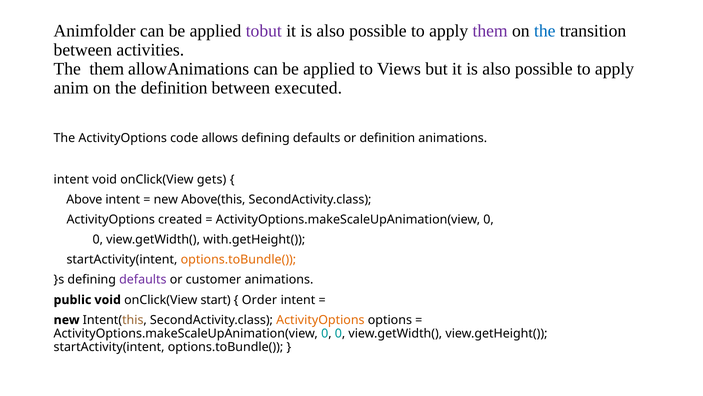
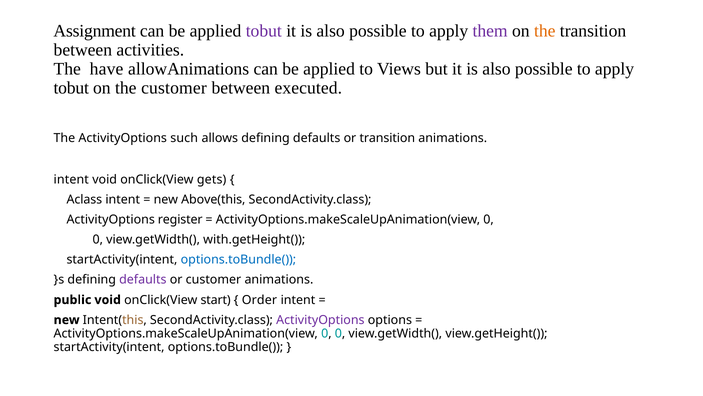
Animfolder: Animfolder -> Assignment (95, 31)
the colour: blue -> orange (545, 31)
The them: them -> have (107, 69)
anim: anim -> tobut (71, 88)
the definition: definition -> customer (174, 88)
code: code -> such (184, 138)
or definition: definition -> transition (387, 138)
Above: Above -> Aclass (84, 199)
created: created -> register (180, 219)
options.toBundle( colour: orange -> blue (238, 259)
ActivityOptions colour: orange -> purple (320, 320)
